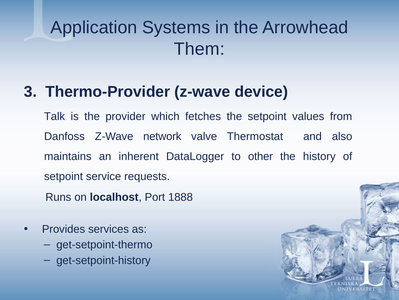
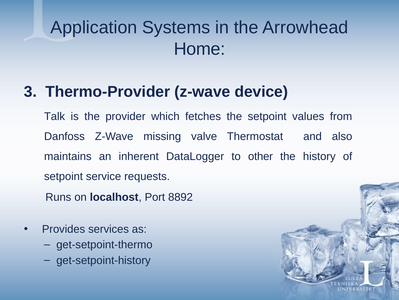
Them: Them -> Home (200, 49)
network: network -> missing (162, 136)
1888: 1888 -> 8892 (180, 197)
